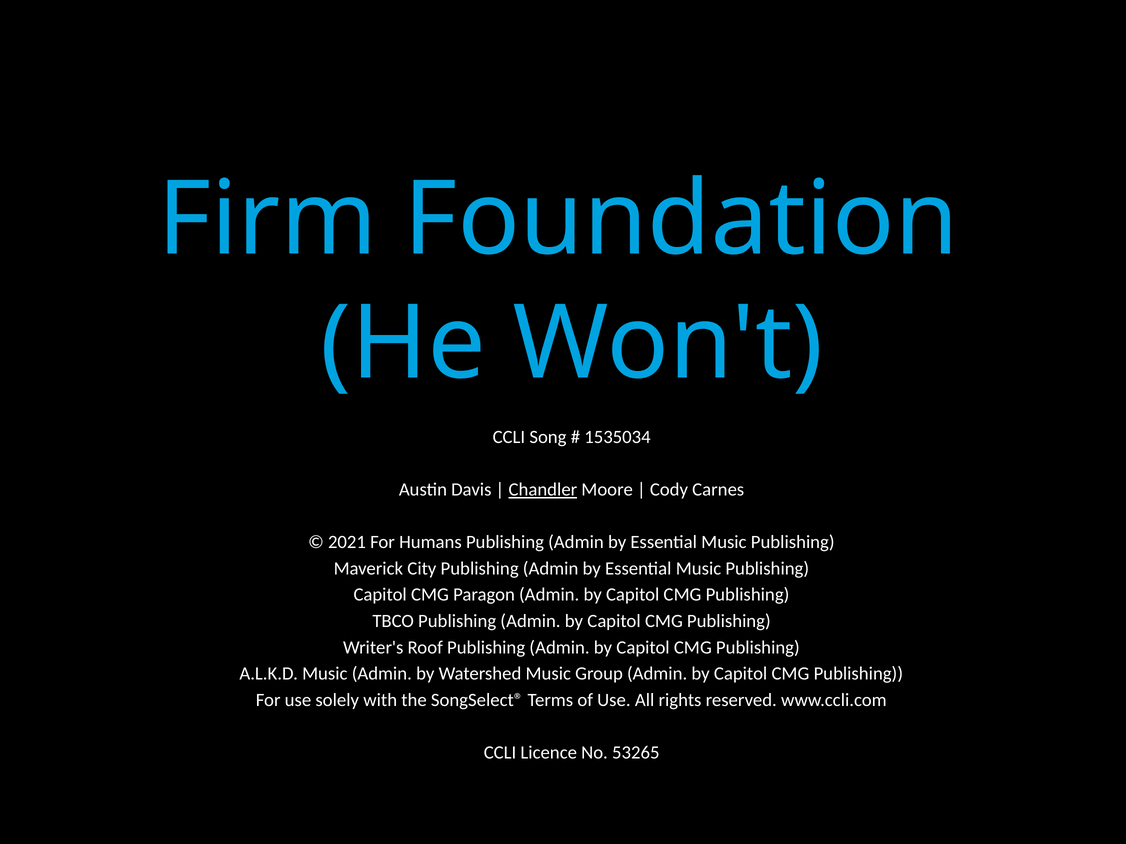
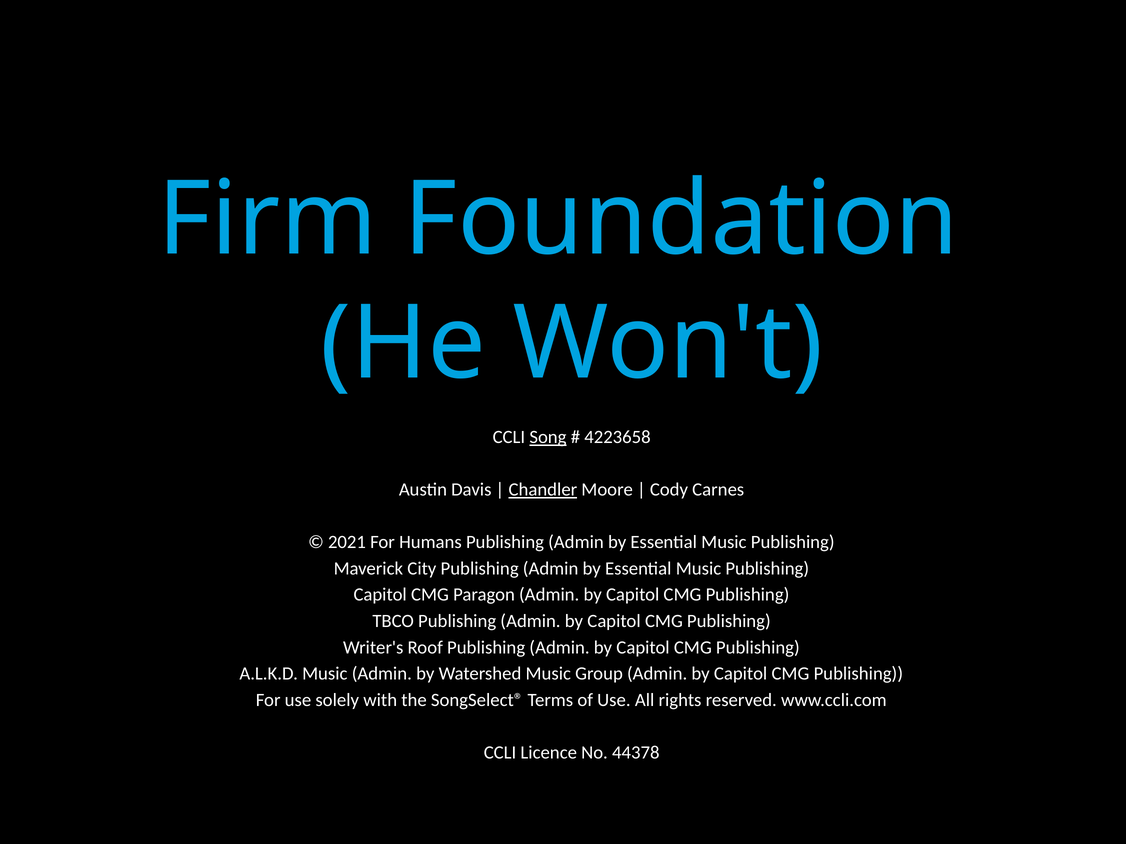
Song underline: none -> present (548, 437)
1535034: 1535034 -> 4223658 (617, 437)
53265: 53265 -> 44378 (636, 753)
